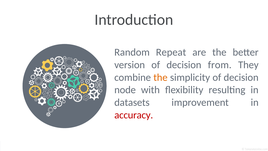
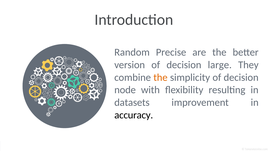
Repeat: Repeat -> Precise (171, 52)
from: from -> large (220, 65)
accuracy colour: red -> black (134, 115)
